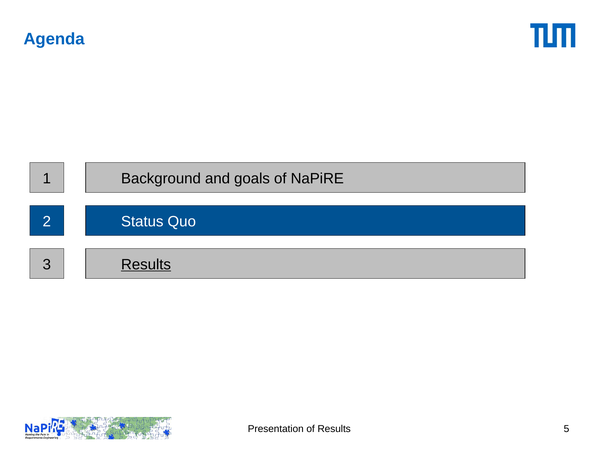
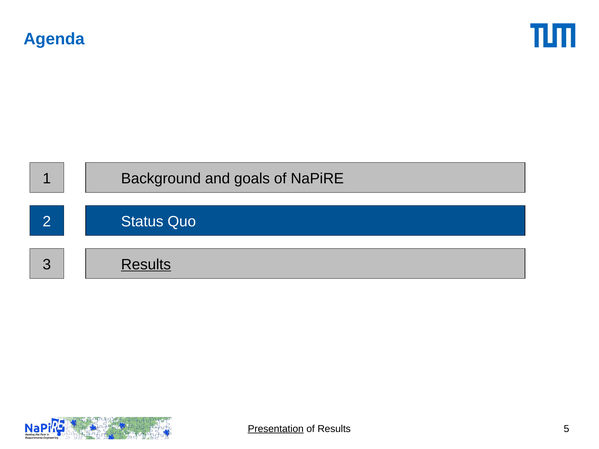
Presentation underline: none -> present (276, 429)
